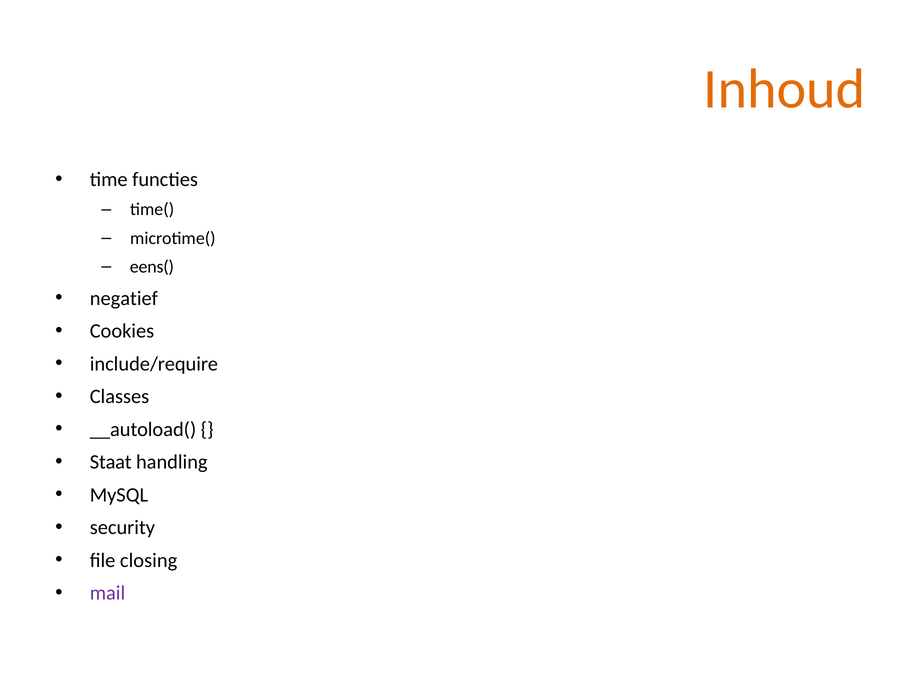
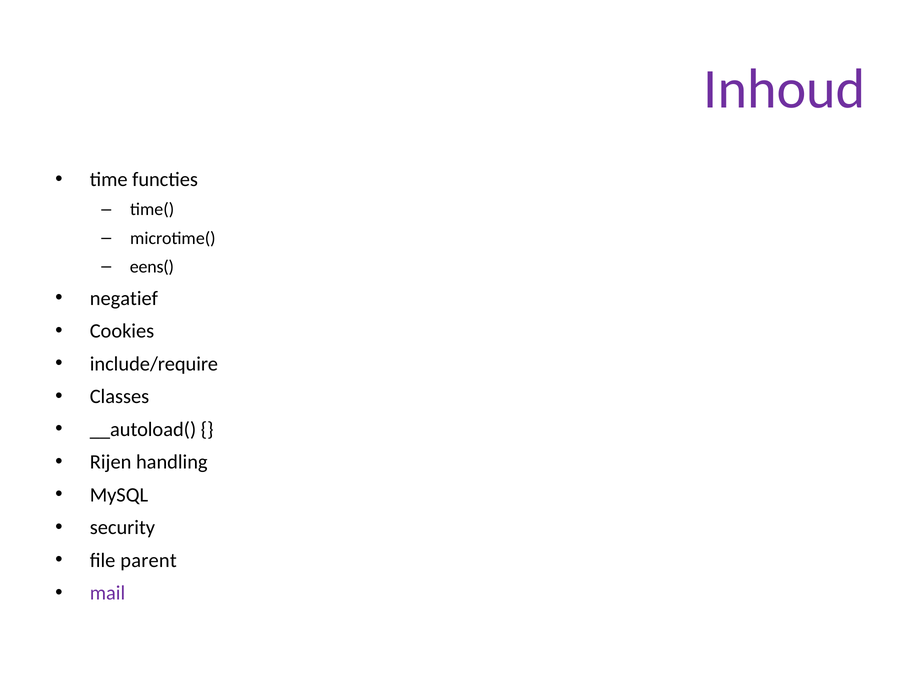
Inhoud colour: orange -> purple (784, 89)
Staat: Staat -> Rijen (111, 462)
closing: closing -> parent (149, 560)
